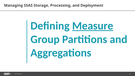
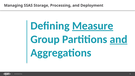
and underline: none -> present (119, 39)
